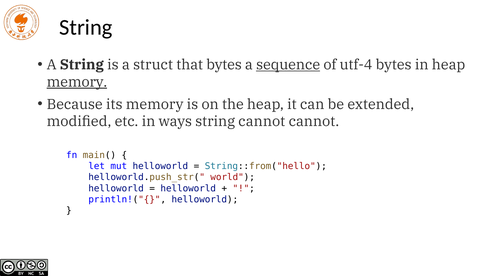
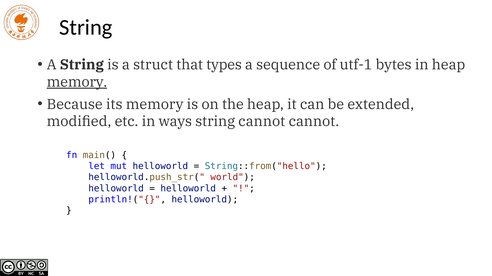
that bytes: bytes -> types (224, 65)
sequence underline: present -> none (288, 65)
utf-4: utf-4 -> utf-1 (356, 65)
